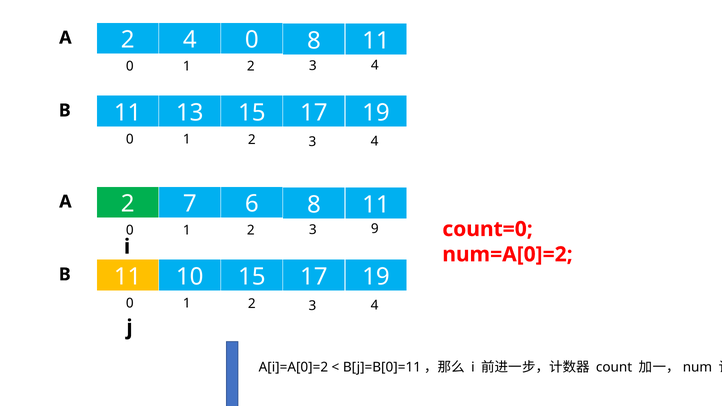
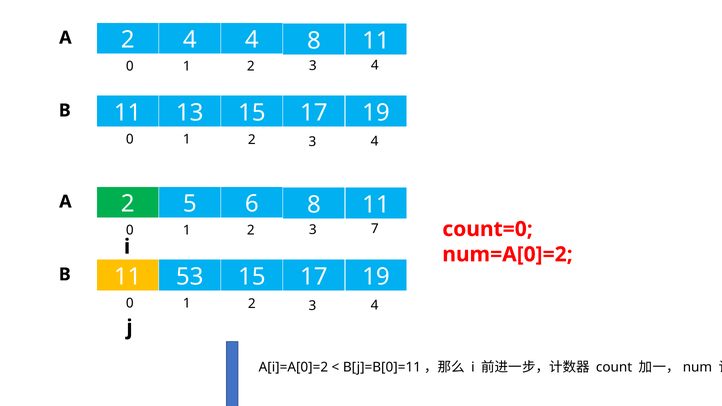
4 0: 0 -> 4 (252, 40)
7: 7 -> 5 (190, 204)
9: 9 -> 7 (375, 229)
10: 10 -> 53 (190, 277)
